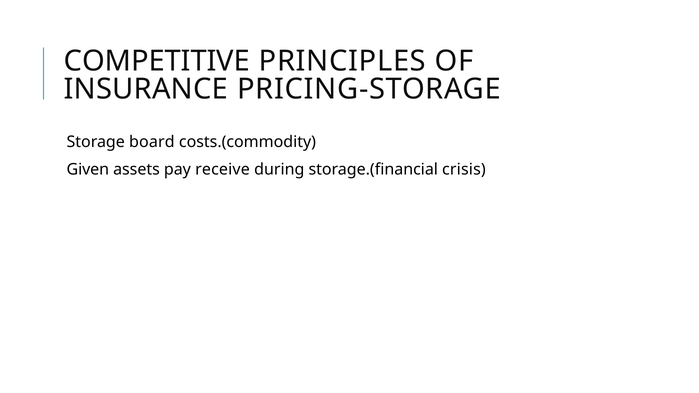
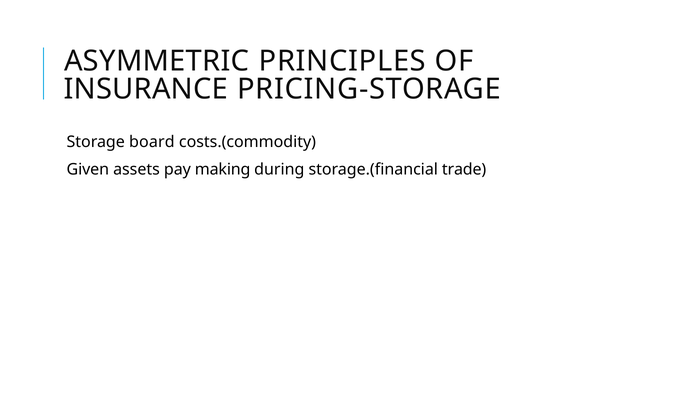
COMPETITIVE: COMPETITIVE -> ASYMMETRIC (157, 61)
receive: receive -> making (223, 170)
crisis: crisis -> trade (464, 170)
